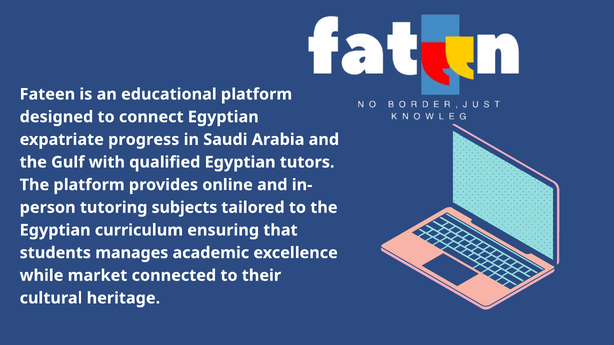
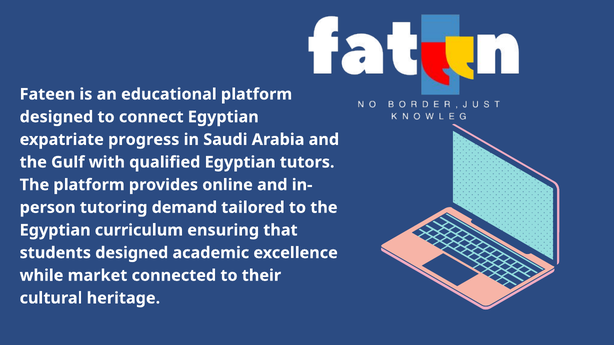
subjects: subjects -> demand (184, 208)
students manages: manages -> designed (132, 253)
